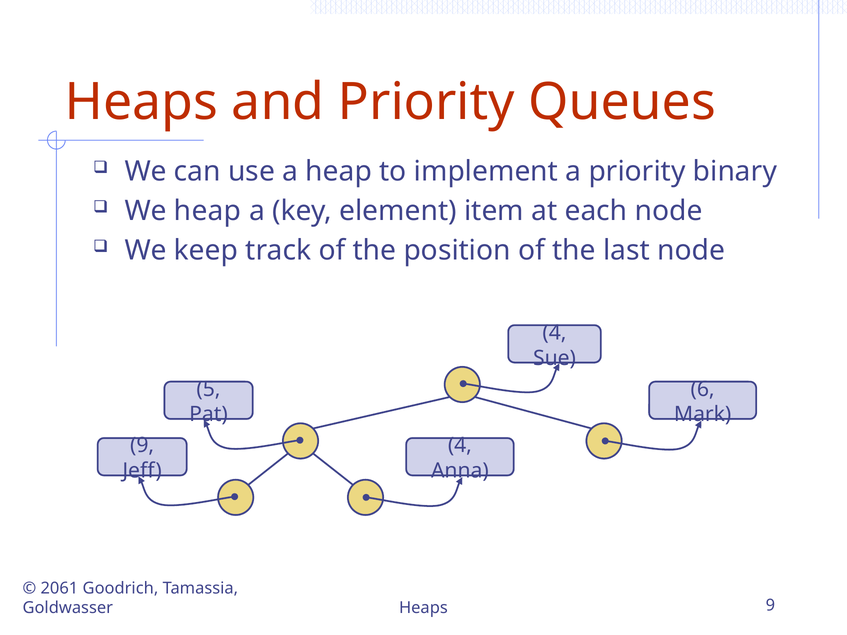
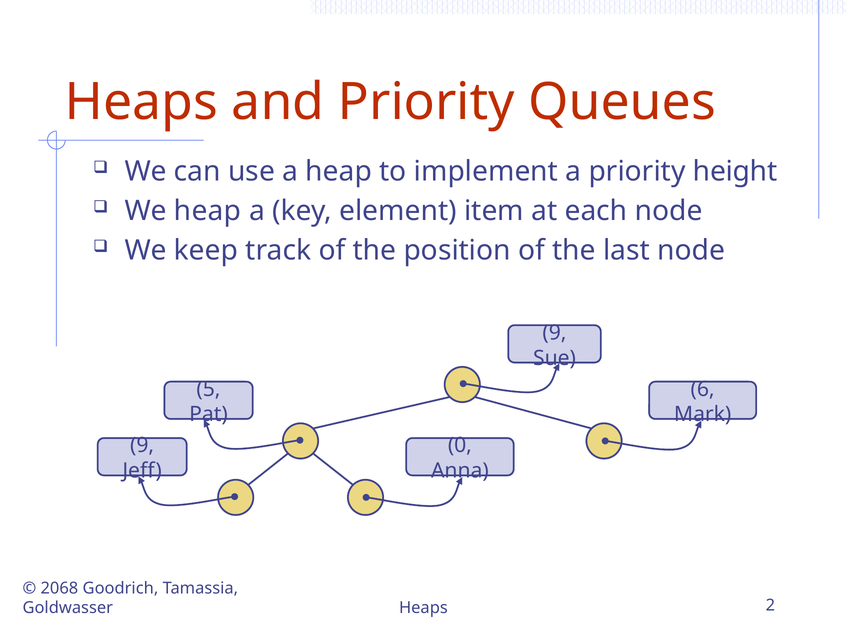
binary: binary -> height (735, 171)
4: 4 -> 9 (554, 333)
4: 4 -> 0 (460, 446)
2061: 2061 -> 2068 (59, 588)
Heaps 9: 9 -> 2 (770, 605)
